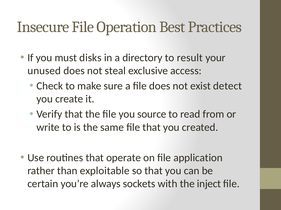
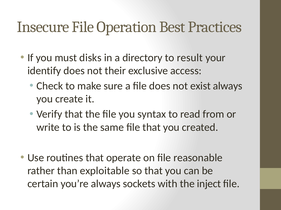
unused: unused -> identify (44, 71)
steal: steal -> their (115, 71)
exist detect: detect -> always (228, 86)
source: source -> syntax (152, 115)
application: application -> reasonable (198, 158)
